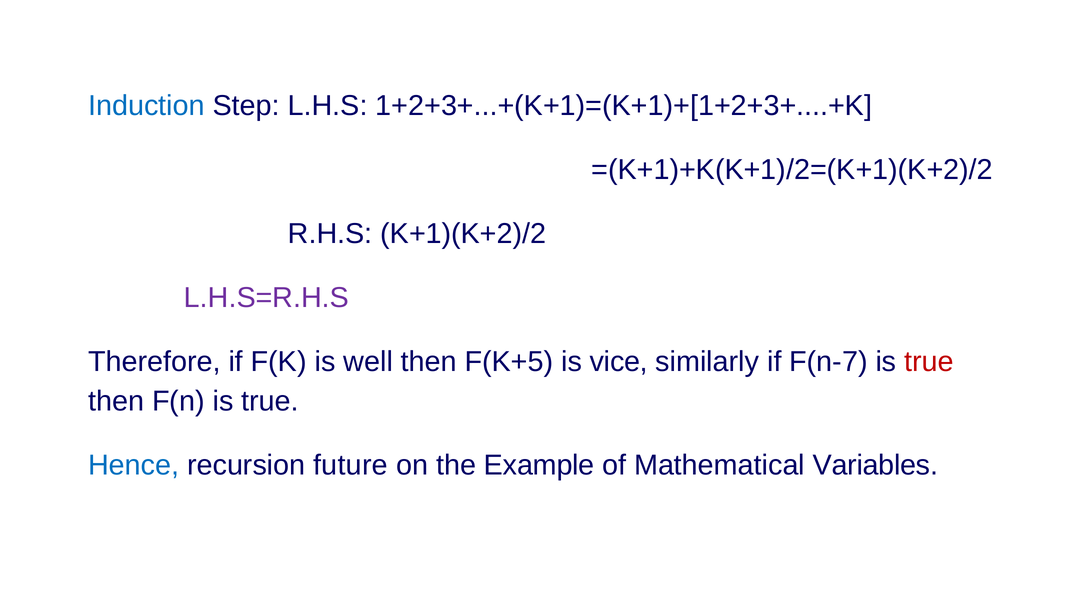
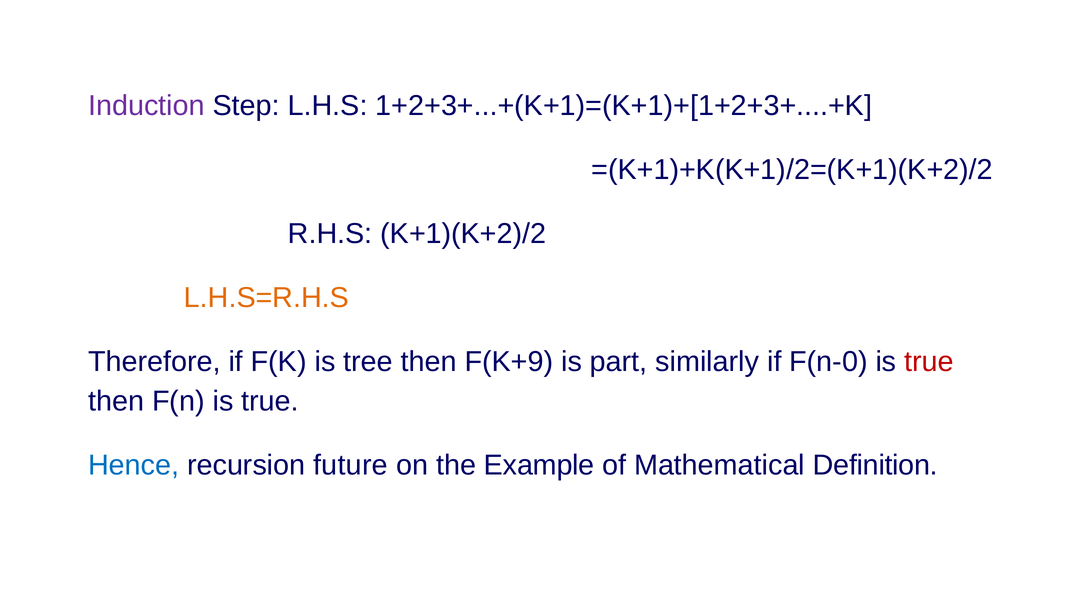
Induction colour: blue -> purple (146, 106)
L.H.S=R.H.S colour: purple -> orange (267, 298)
well: well -> tree (368, 362)
F(K+5: F(K+5 -> F(K+9 (509, 362)
vice: vice -> part (619, 362)
F(n-7: F(n-7 -> F(n-0 (829, 362)
Variables: Variables -> Definition (875, 465)
